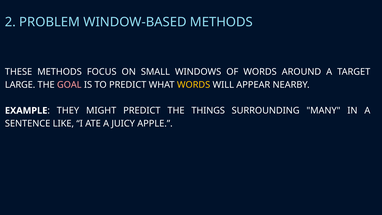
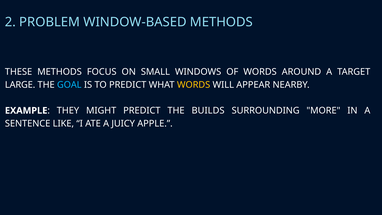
GOAL colour: pink -> light blue (69, 85)
THINGS: THINGS -> BUILDS (208, 111)
MANY: MANY -> MORE (323, 111)
